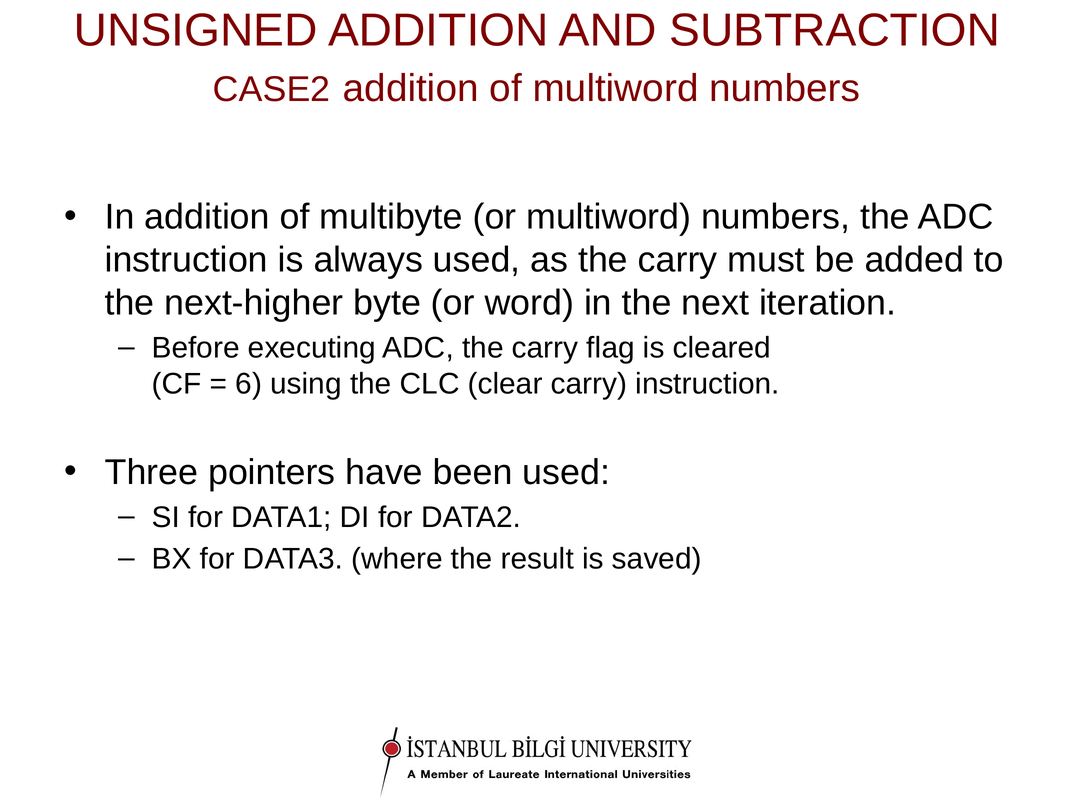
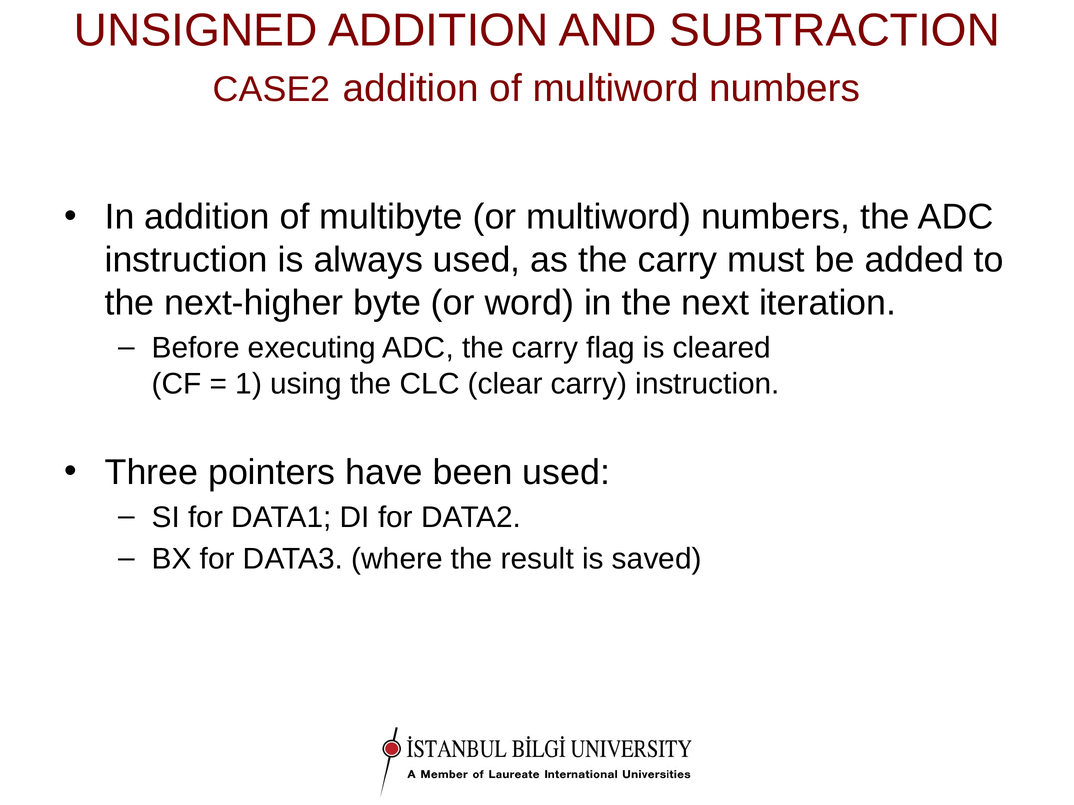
6: 6 -> 1 (249, 384)
